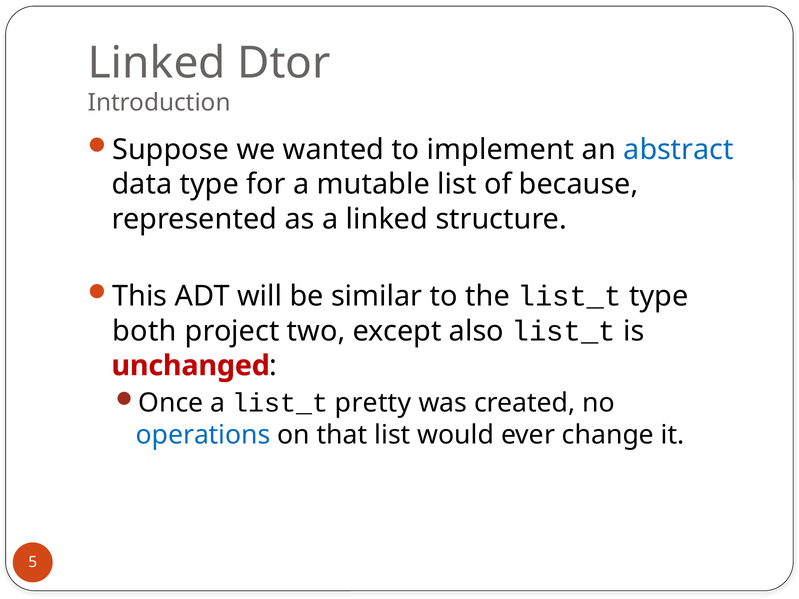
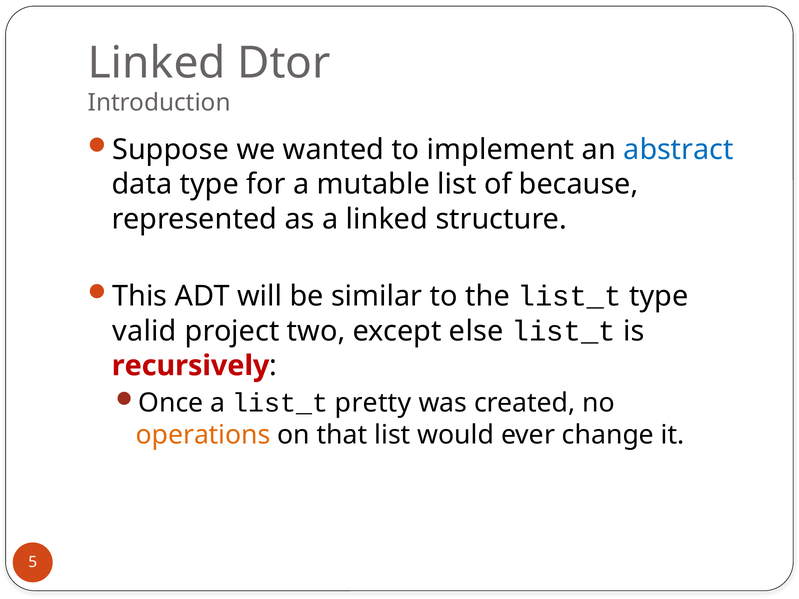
both: both -> valid (144, 331)
also: also -> else (476, 331)
unchanged: unchanged -> recursively (191, 366)
operations colour: blue -> orange (203, 435)
